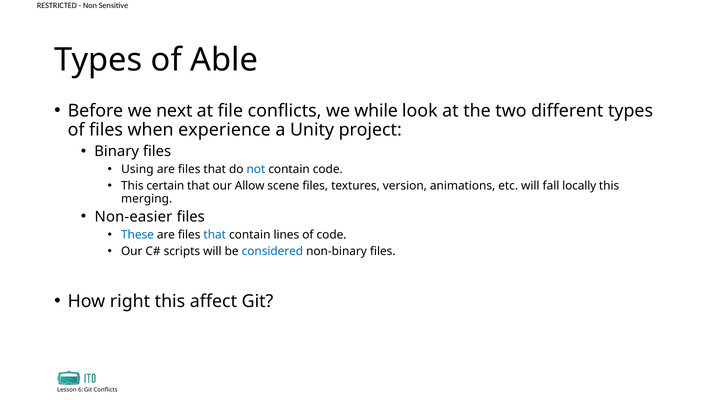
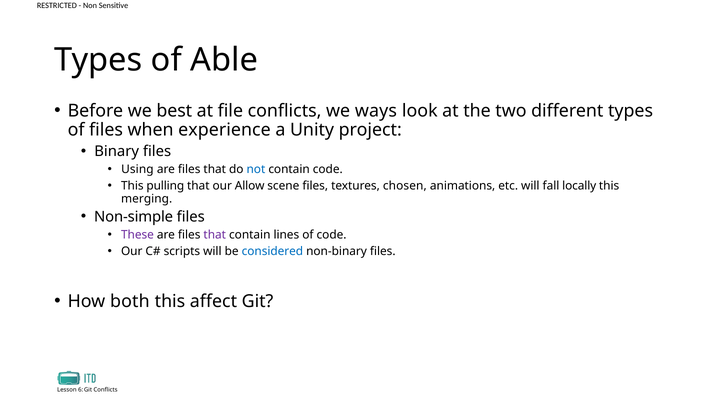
next: next -> best (174, 111)
while: while -> ways (376, 111)
certain: certain -> pulling (165, 186)
version: version -> chosen (405, 186)
Non-easier: Non-easier -> Non-simple (134, 217)
These colour: blue -> purple (137, 235)
that colour: blue -> purple (215, 235)
right: right -> both (130, 302)
